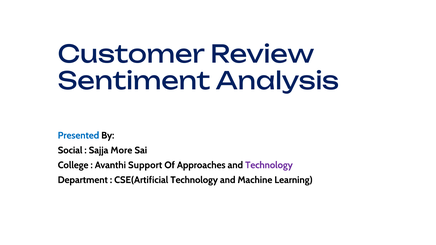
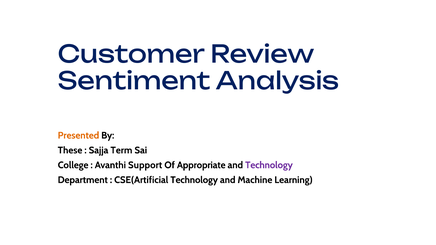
Presented colour: blue -> orange (78, 136)
Social: Social -> These (70, 150)
More: More -> Term (121, 150)
Approaches: Approaches -> Appropriate (201, 165)
